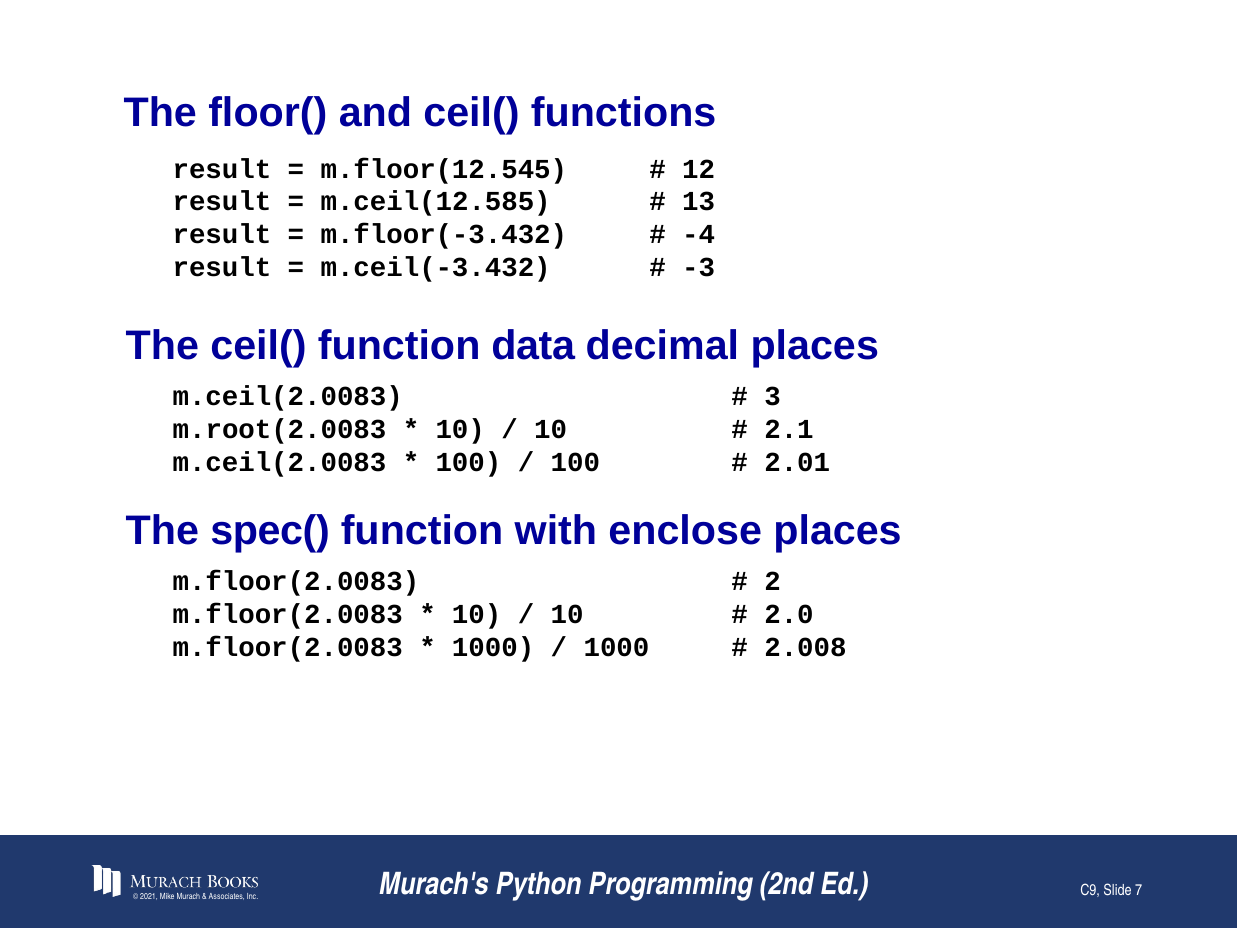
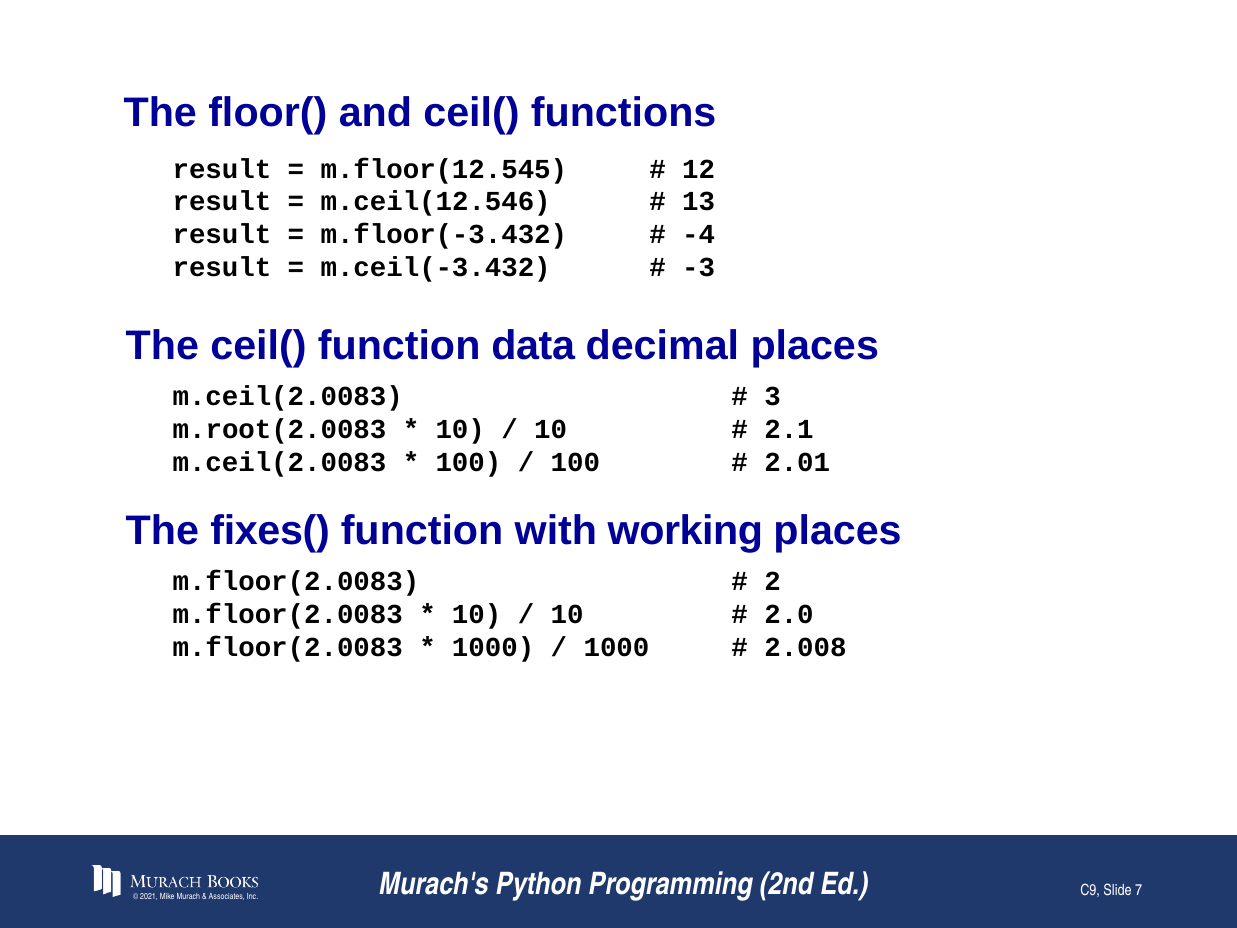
m.ceil(12.585: m.ceil(12.585 -> m.ceil(12.546 (436, 202)
spec(: spec( -> fixes( (270, 531)
enclose: enclose -> working (685, 531)
